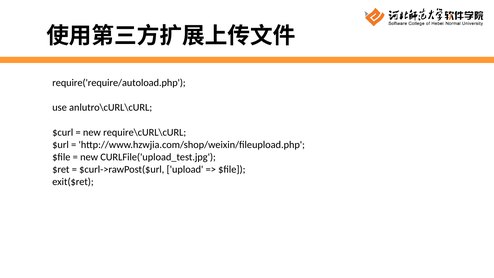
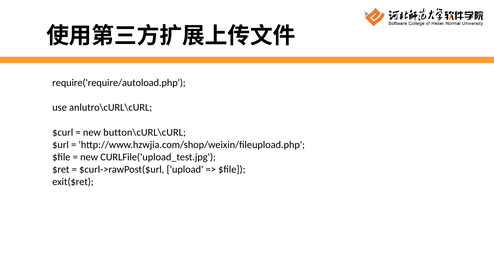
require\cURL\cURL: require\cURL\cURL -> button\cURL\cURL (145, 132)
